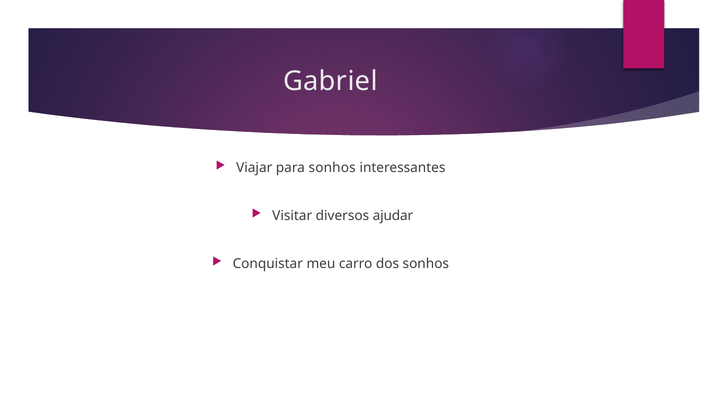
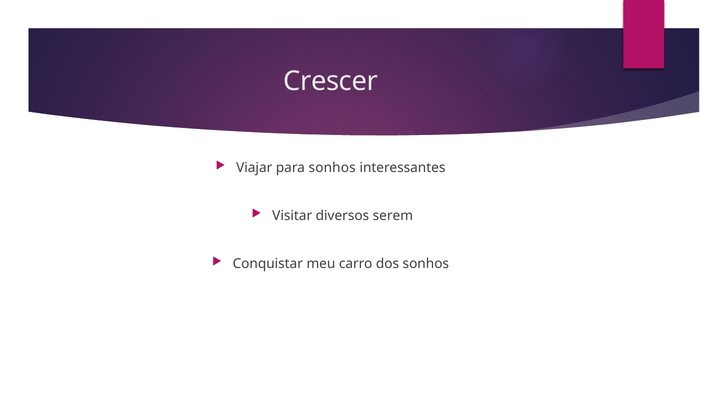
Gabriel: Gabriel -> Crescer (331, 81)
ajudar: ajudar -> serem (393, 215)
